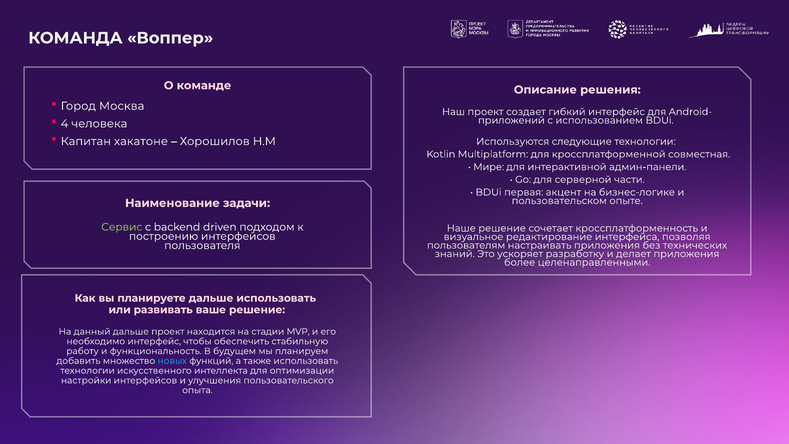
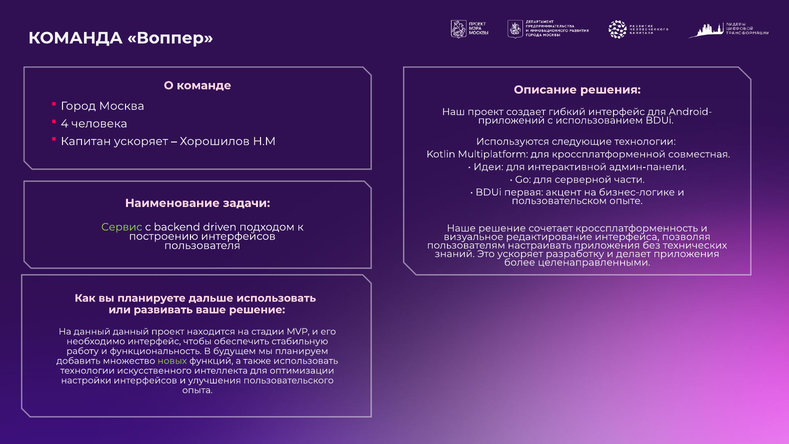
Капитан хакатоне: хакатоне -> ускоряет (141, 141)
Мире: Мире -> Идеи (488, 167)
данный дальше: дальше -> данный (131, 331)
новых colour: light blue -> light green (172, 361)
